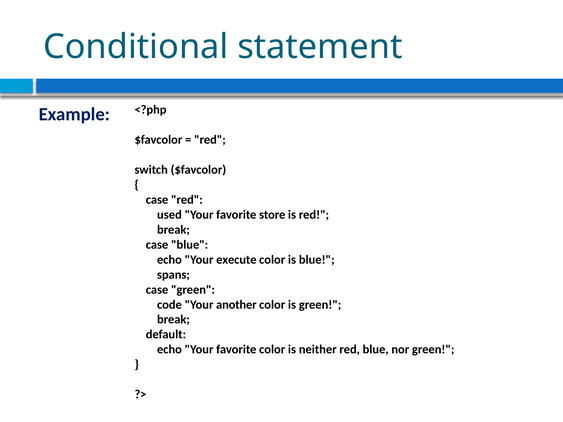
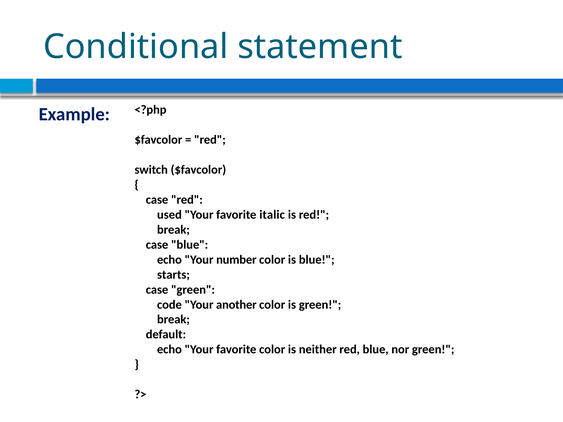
store: store -> italic (272, 215)
execute: execute -> number (236, 260)
spans: spans -> starts (173, 275)
